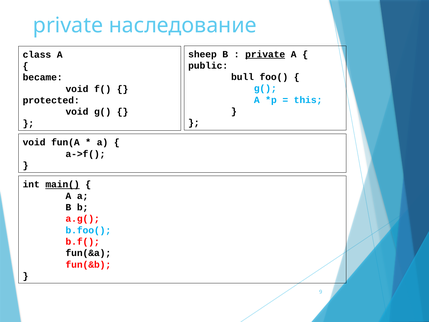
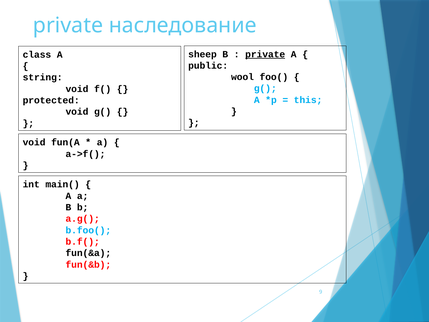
bull: bull -> wool (243, 77)
became: became -> string (43, 77)
main( underline: present -> none (63, 184)
